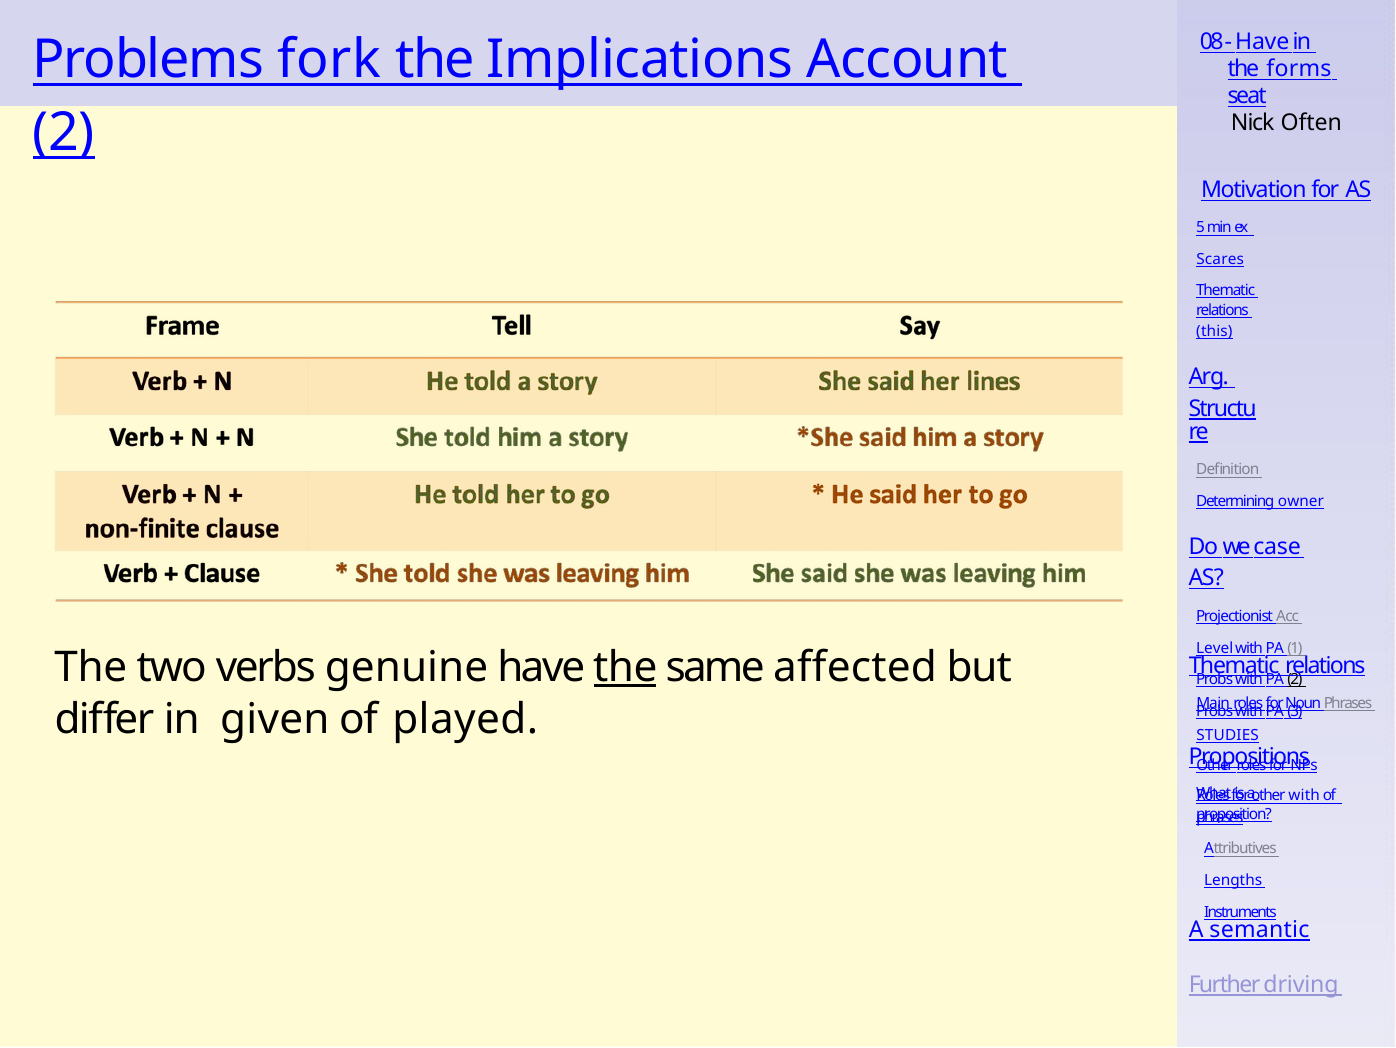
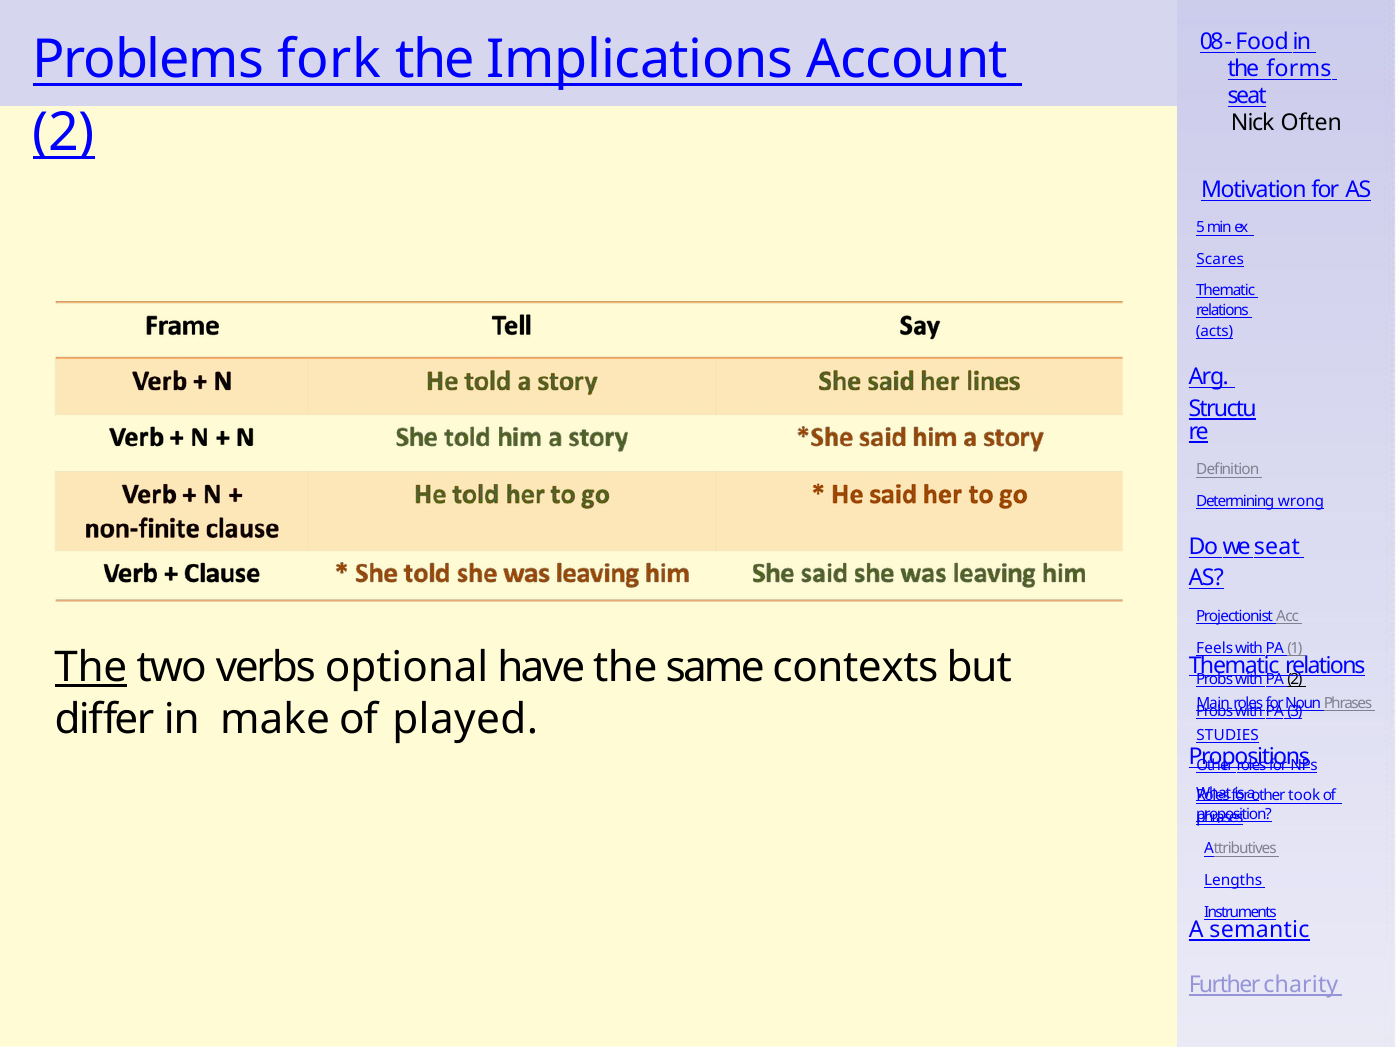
Have: Have -> Food (1262, 42)
this: this -> acts (1215, 332)
owner: owner -> wrong (1301, 502)
we case: case -> seat (1277, 547)
Level: Level -> Feels (1215, 648)
The underline: none -> present (91, 667)
genuine: genuine -> optional (407, 667)
the underline: present -> none (625, 667)
affected: affected -> contexts (855, 667)
given: given -> make (275, 719)
with: with -> took (1304, 796)
driving: driving -> charity (1301, 985)
